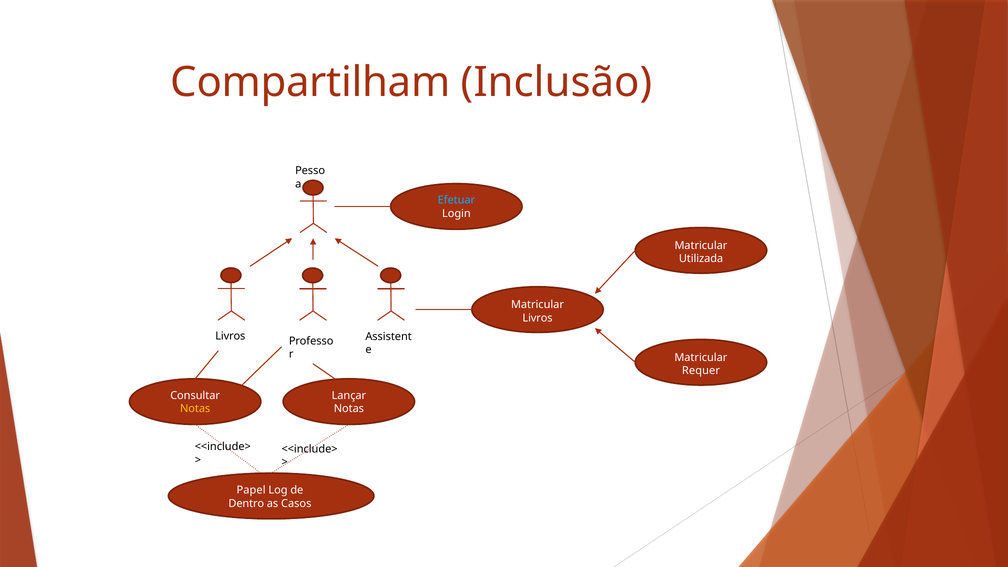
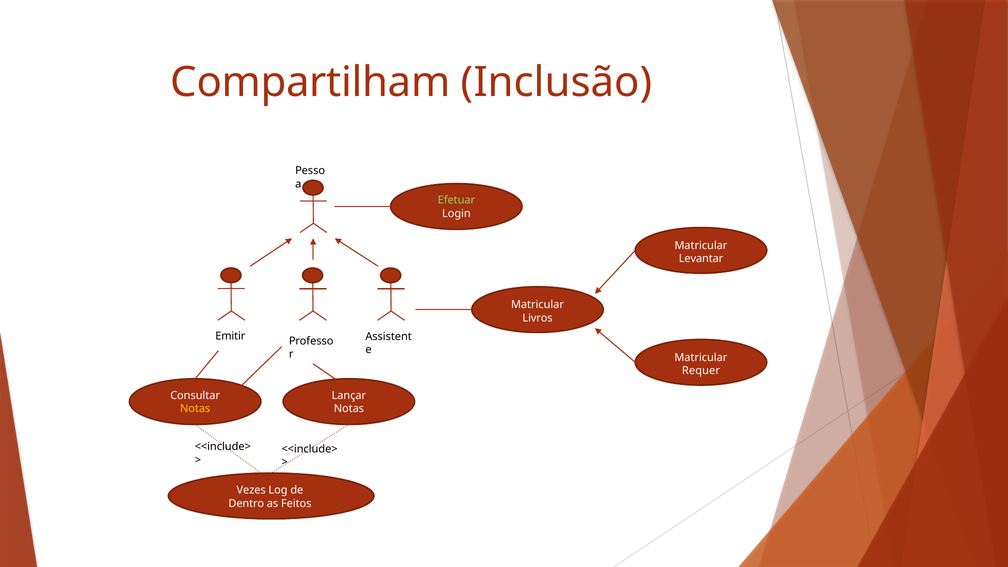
Efetuar colour: light blue -> light green (456, 200)
Utilizada: Utilizada -> Levantar (701, 259)
Livros: Livros -> Emitir (230, 336)
Papel: Papel -> Vezes (251, 490)
Casos: Casos -> Feitos (296, 504)
